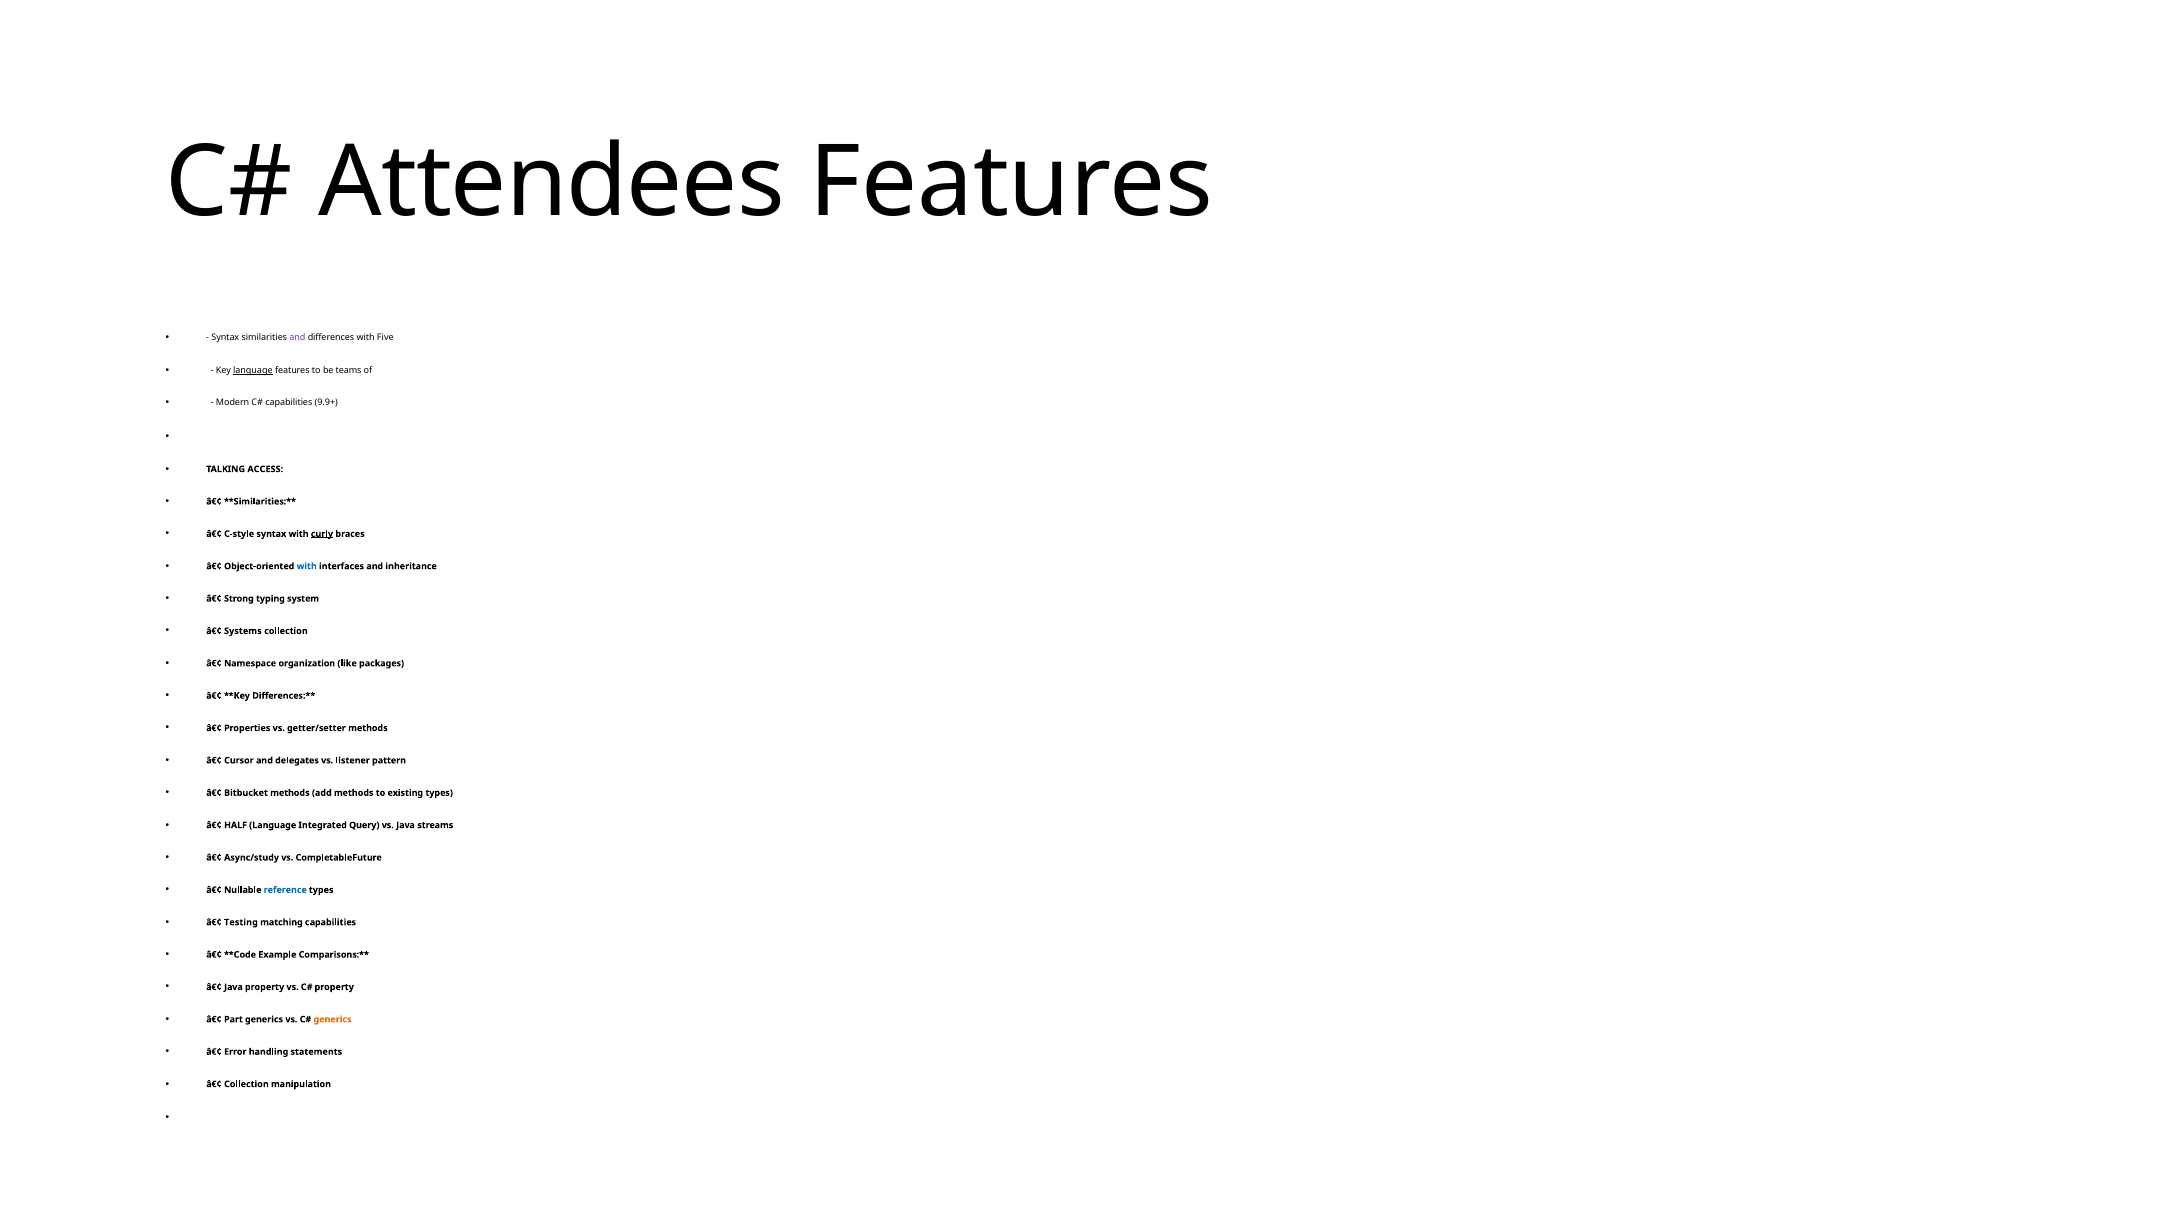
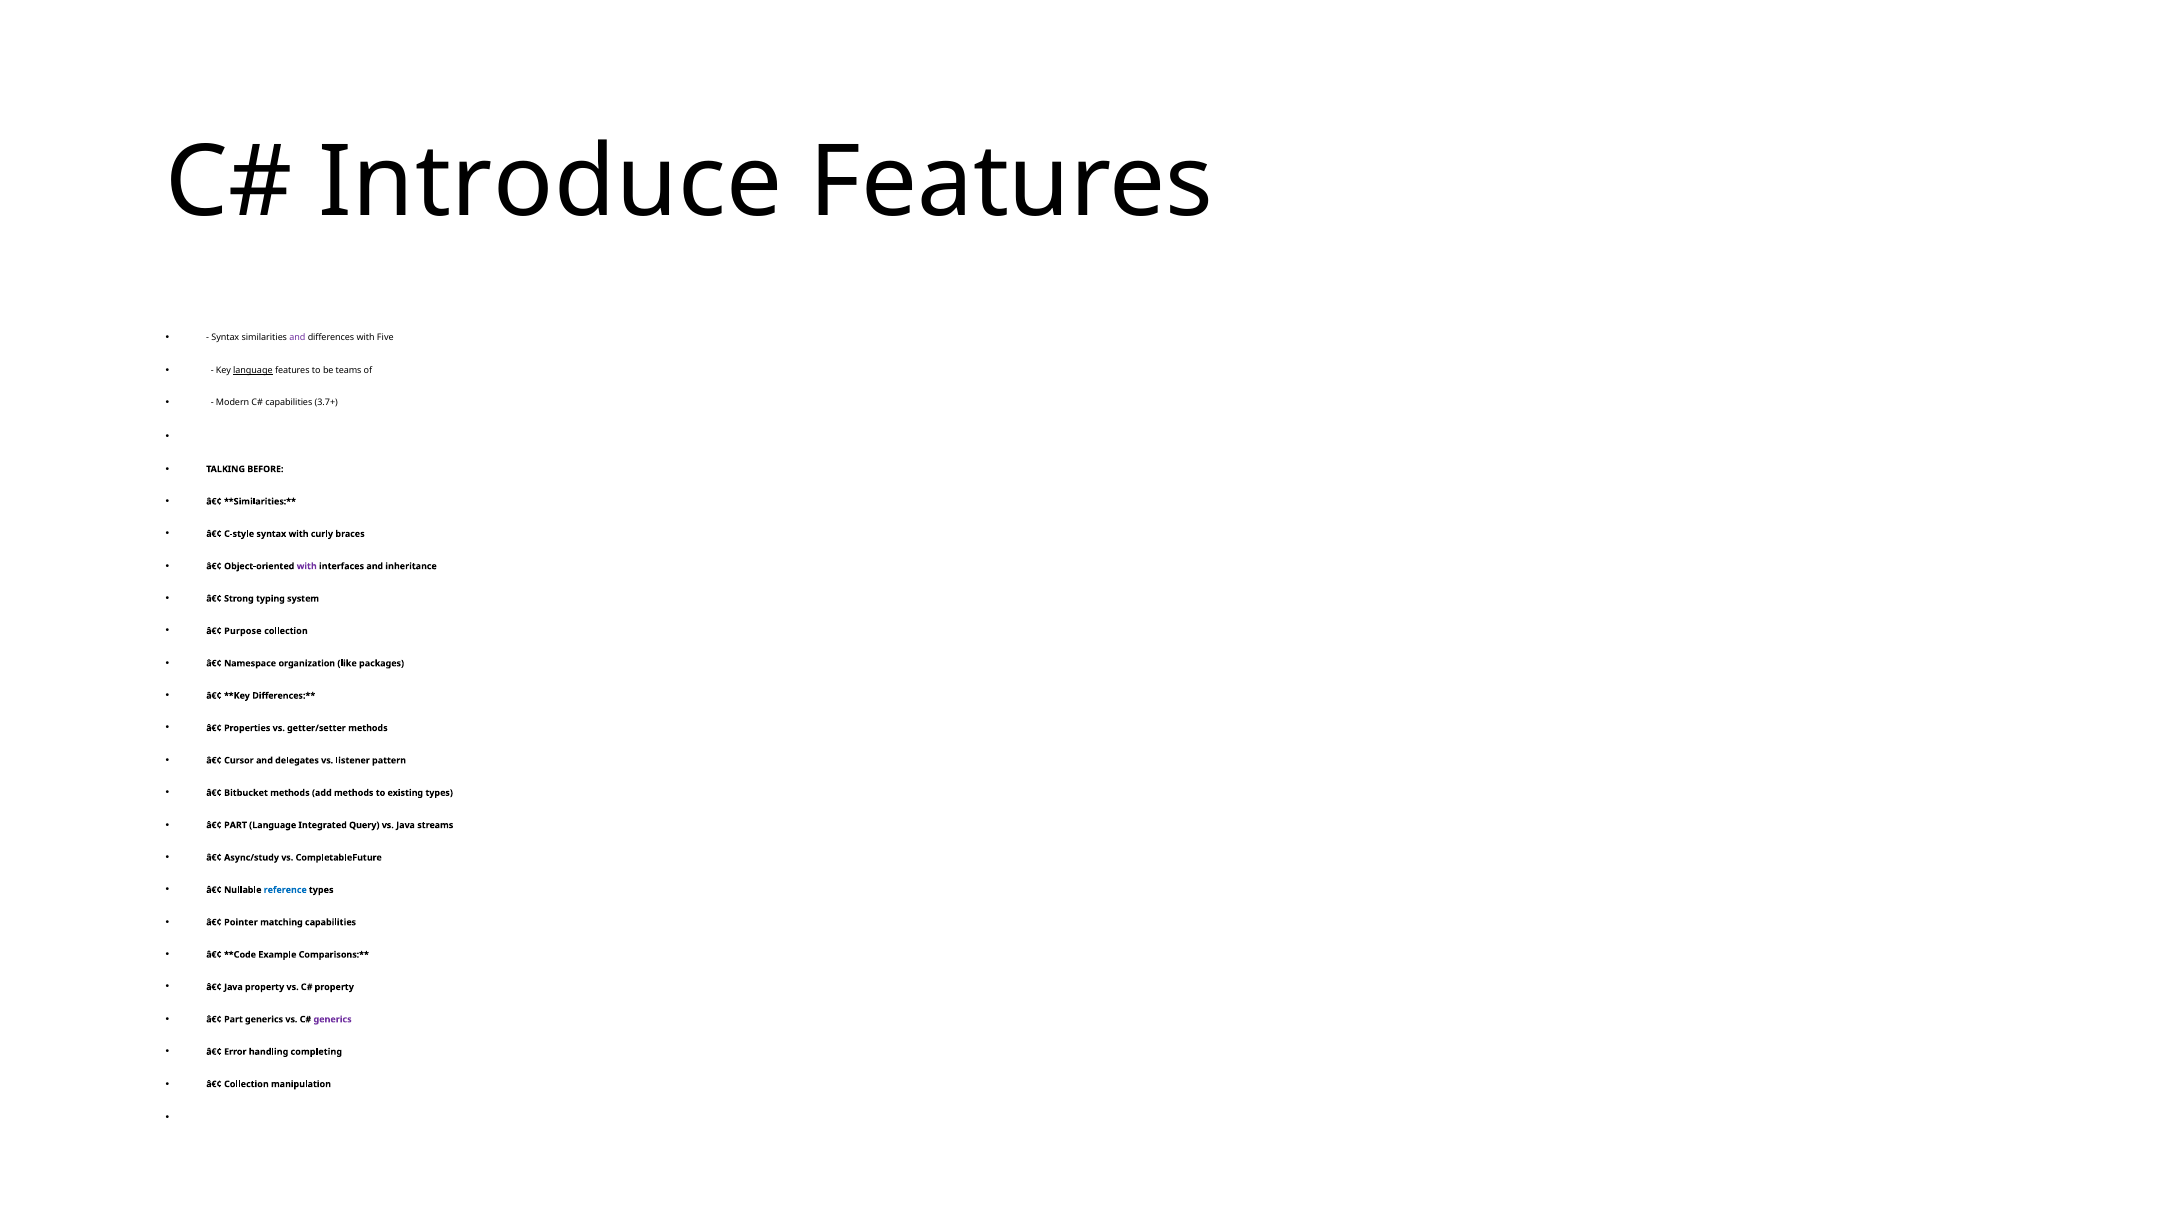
Attendees: Attendees -> Introduce (551, 182)
9.9+: 9.9+ -> 3.7+ (326, 403)
ACCESS: ACCESS -> BEFORE (265, 469)
curly underline: present -> none (322, 534)
with colour: blue -> purple (307, 566)
Systems: Systems -> Purpose (243, 631)
HALF: HALF -> PART (236, 825)
Testing: Testing -> Pointer (241, 922)
generics colour: orange -> purple (333, 1020)
statements: statements -> completing (316, 1052)
